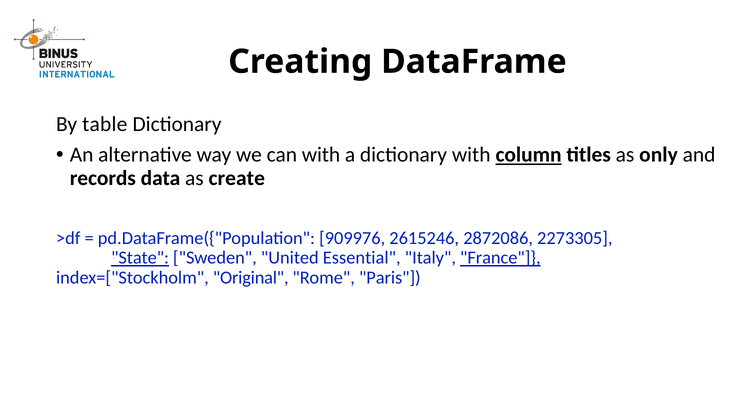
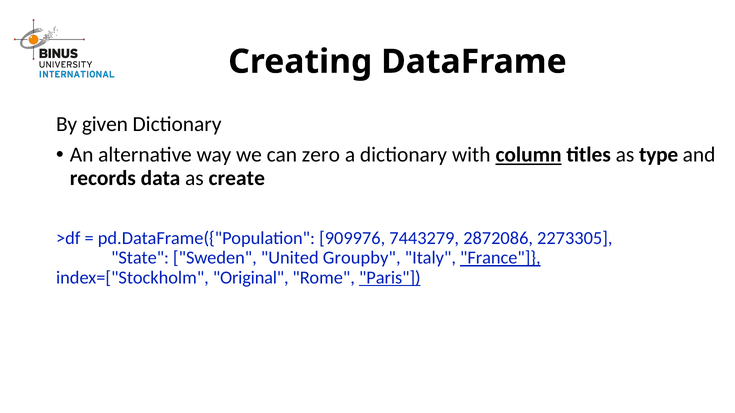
table: table -> given (105, 124)
can with: with -> zero (321, 155)
only: only -> type (659, 155)
2615246: 2615246 -> 7443279 (424, 238)
State underline: present -> none (140, 258)
Essential: Essential -> Groupby (362, 258)
Paris underline: none -> present (390, 278)
